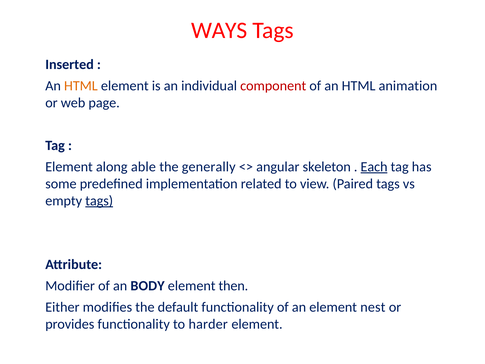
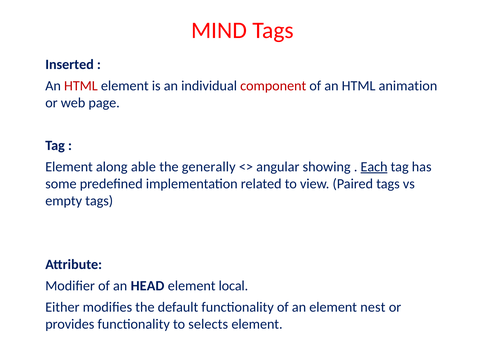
WAYS: WAYS -> MIND (219, 30)
HTML colour: orange -> red (81, 86)
skeleton: skeleton -> showing (327, 167)
tags underline: present -> none (99, 201)
BODY: BODY -> HEAD (148, 286)
then: then -> local (233, 286)
harder: harder -> selects (208, 324)
